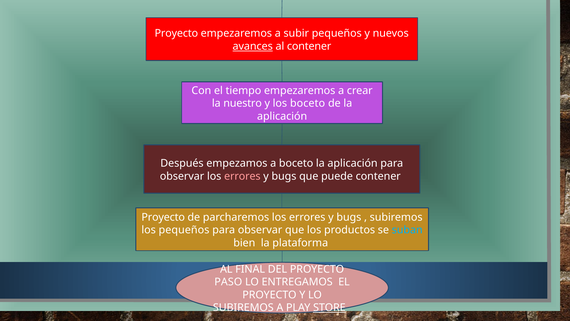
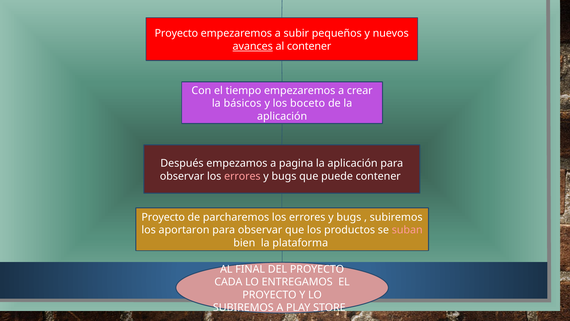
nuestro: nuestro -> básicos (243, 103)
a boceto: boceto -> pagina (296, 163)
los pequeños: pequeños -> aportaron (184, 230)
suban colour: light blue -> pink (407, 230)
PASO: PASO -> CADA (228, 282)
STORE underline: present -> none (329, 307)
